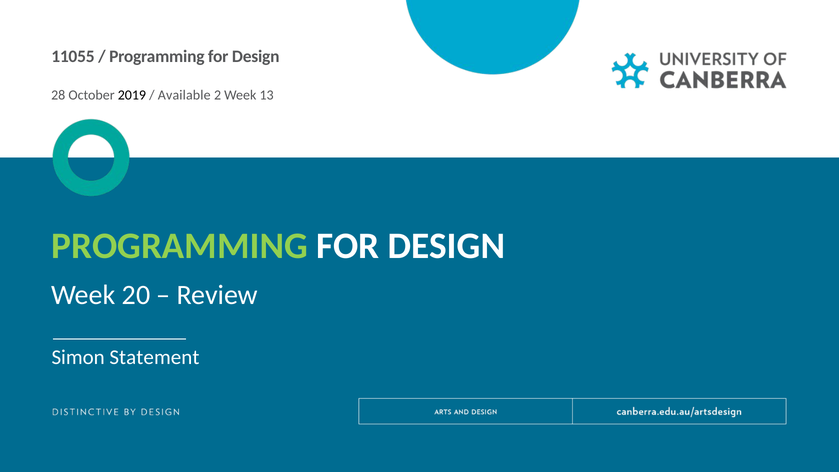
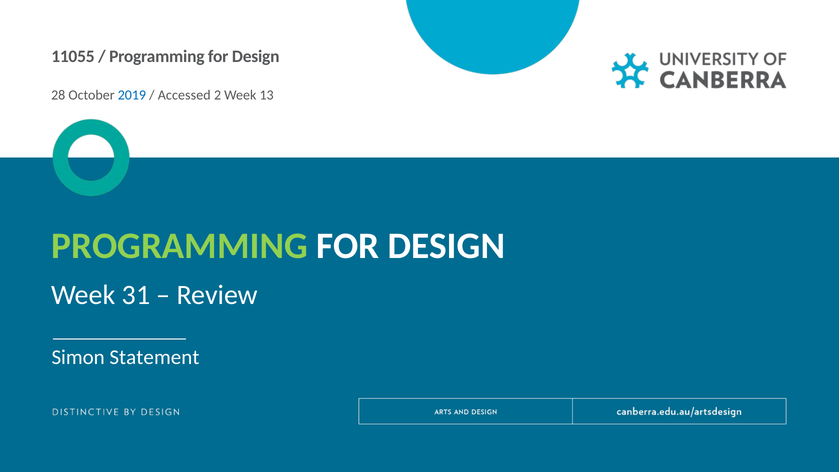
2019 colour: black -> blue (132, 95)
Available: Available -> Accessed (184, 95)
20: 20 -> 31 (136, 295)
